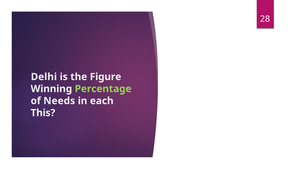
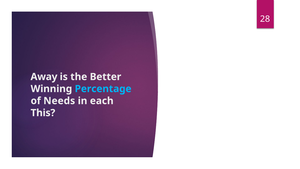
Delhi: Delhi -> Away (44, 77)
Figure: Figure -> Better (106, 77)
Percentage colour: light green -> light blue (103, 89)
